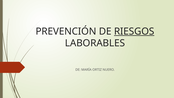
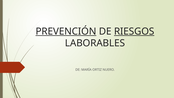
PREVENCIÓN underline: none -> present (66, 31)
